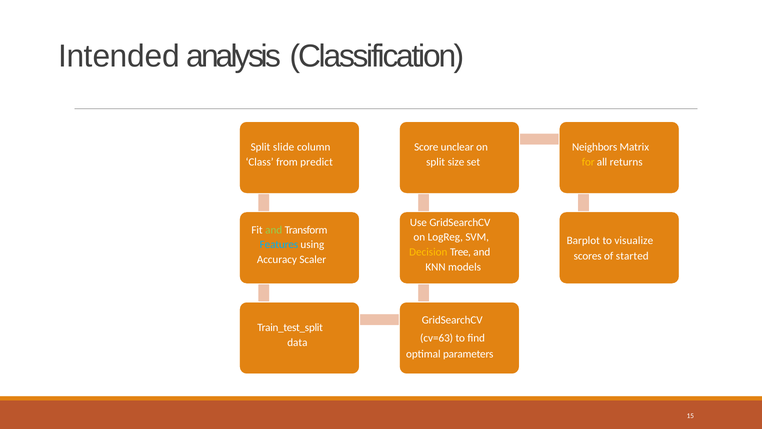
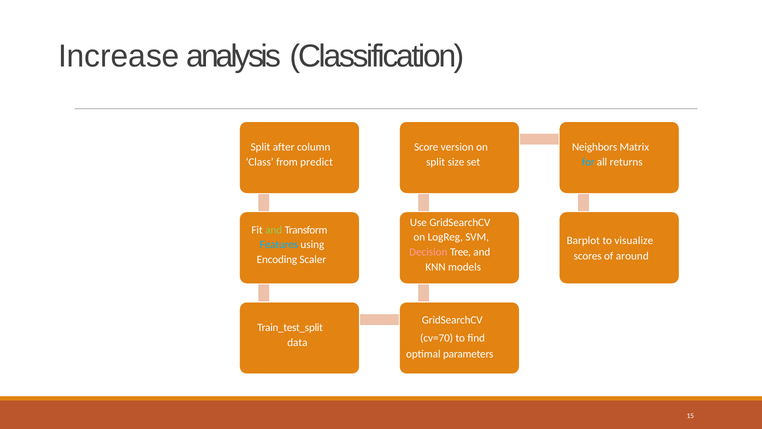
Intended: Intended -> Increase (119, 56)
slide: slide -> after (284, 147)
unclear: unclear -> version (457, 147)
for colour: yellow -> light blue (588, 162)
Decision colour: yellow -> pink (428, 252)
started: started -> around (632, 256)
Accuracy: Accuracy -> Encoding (277, 259)
cv=63: cv=63 -> cv=70 (437, 338)
